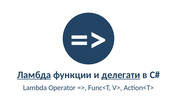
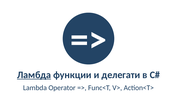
делегати underline: present -> none (121, 75)
